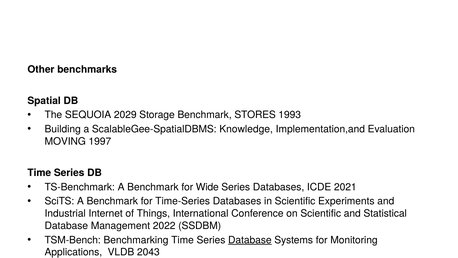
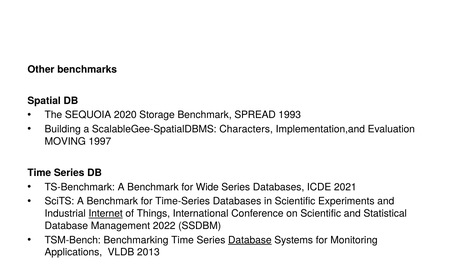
2029: 2029 -> 2020 (125, 115)
STORES: STORES -> SPREAD (255, 115)
ScalableGee-SpatialDBMS Knowledge: Knowledge -> Characters (246, 129)
Internet underline: none -> present (106, 213)
2043: 2043 -> 2013 (148, 252)
